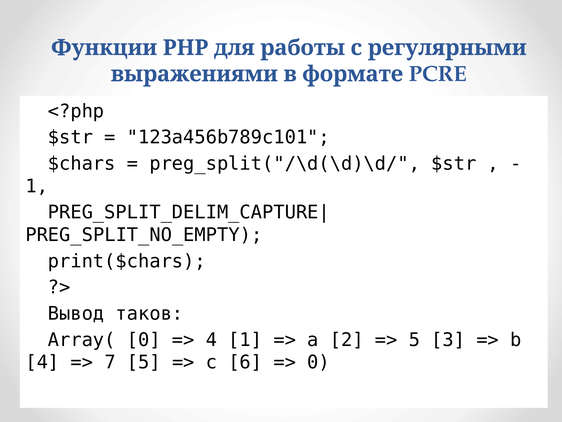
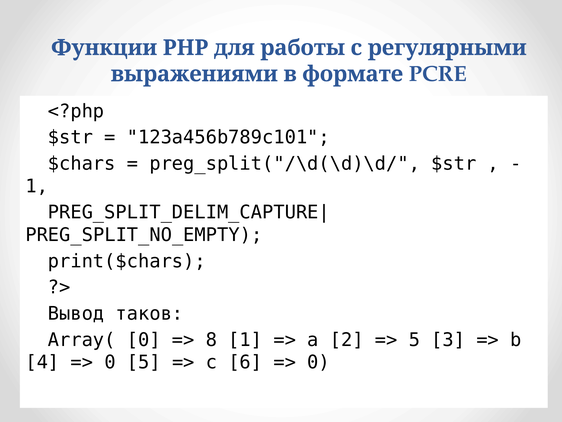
4: 4 -> 8 (211, 340)
7: 7 -> 0 (110, 362)
